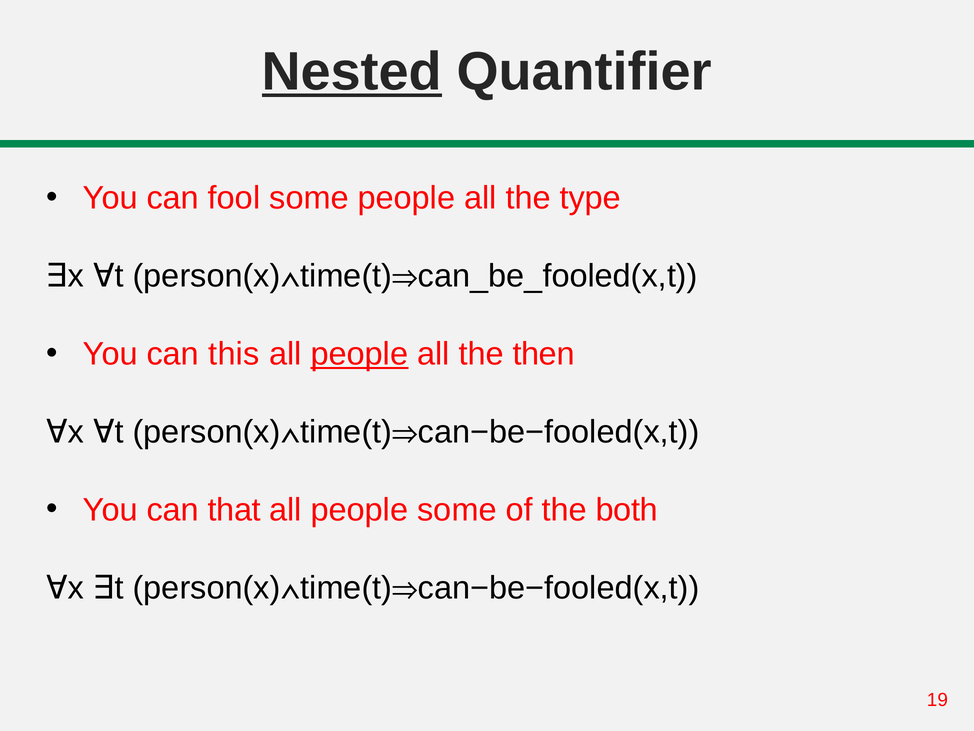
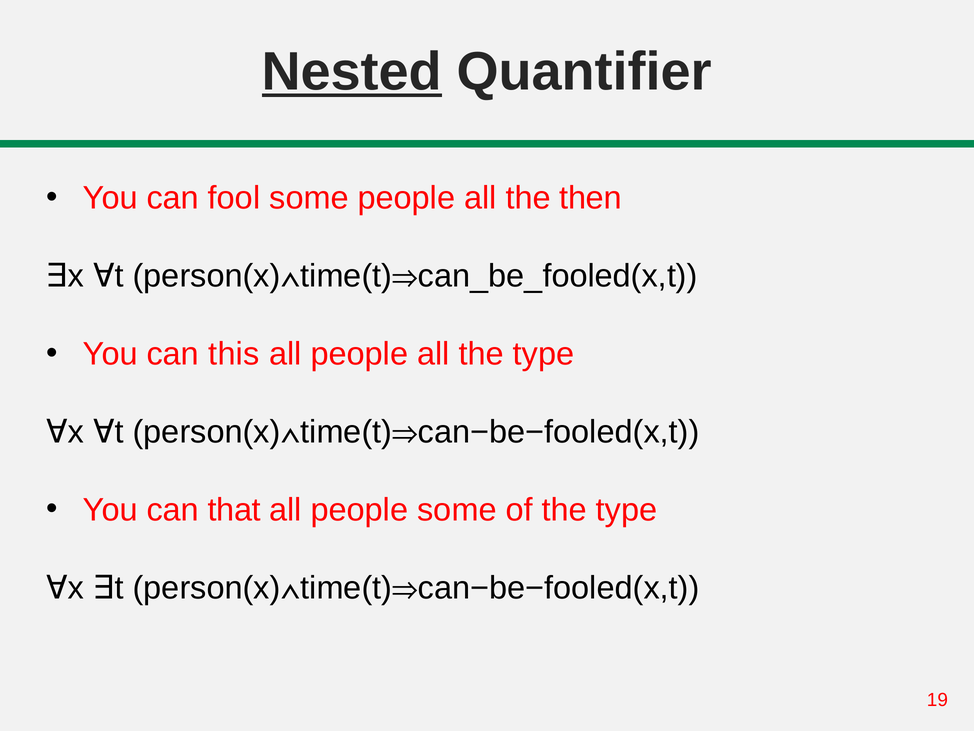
type: type -> then (590, 198)
people underline: present -> none (359, 354)
all the then: then -> type (543, 354)
of the both: both -> type (626, 510)
